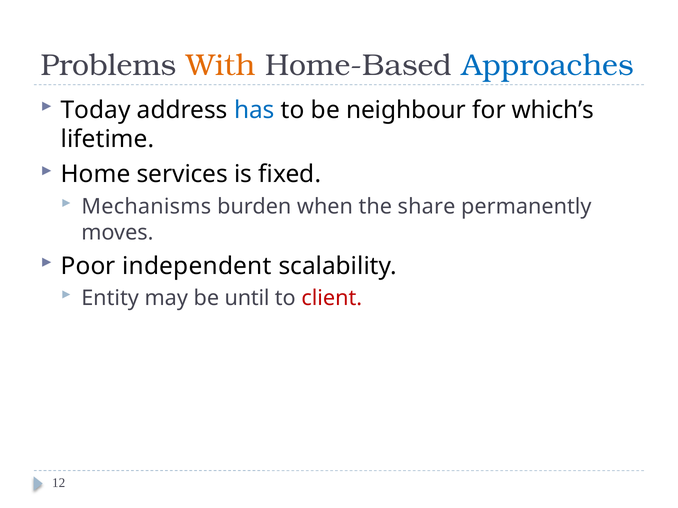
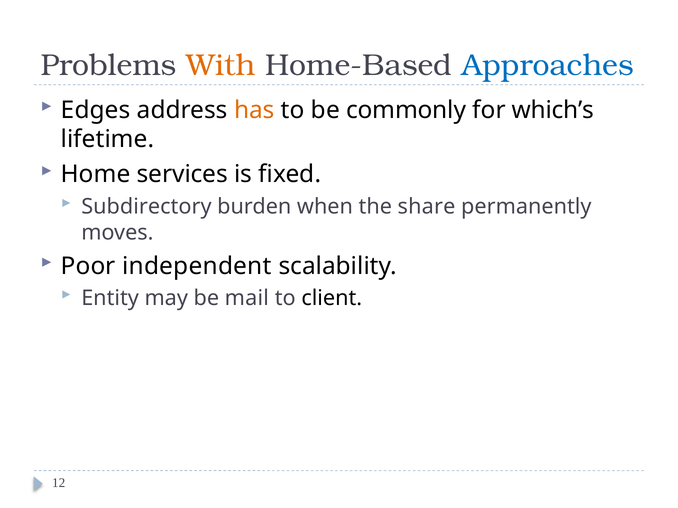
Today: Today -> Edges (96, 110)
has colour: blue -> orange (254, 110)
neighbour: neighbour -> commonly (406, 110)
Mechanisms: Mechanisms -> Subdirectory (146, 207)
until: until -> mail (247, 298)
client colour: red -> black (332, 298)
